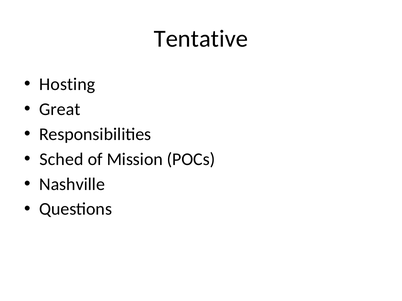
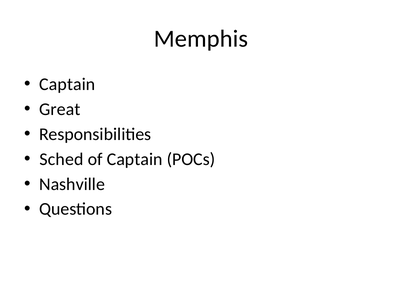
Tentative: Tentative -> Memphis (201, 39)
Hosting: Hosting -> Captain (67, 84)
of Mission: Mission -> Captain (135, 159)
